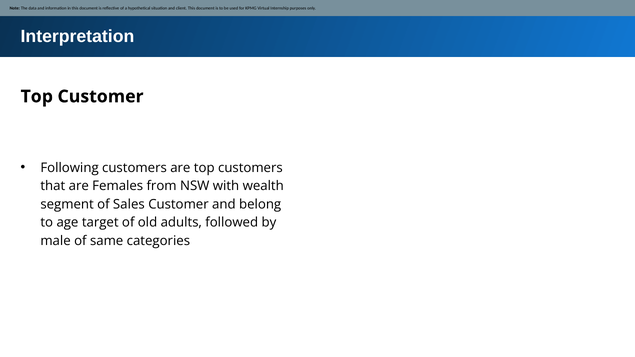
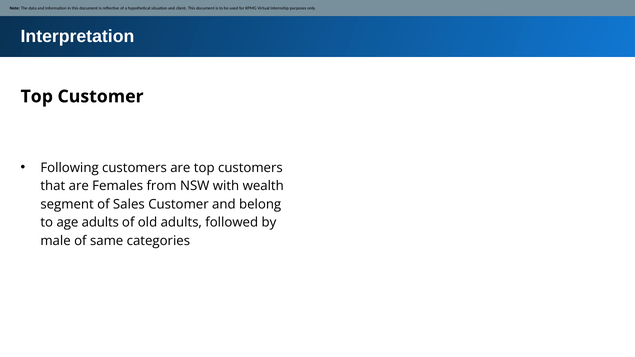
age target: target -> adults (100, 223)
